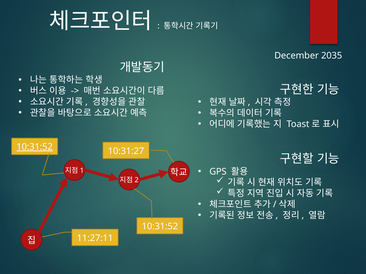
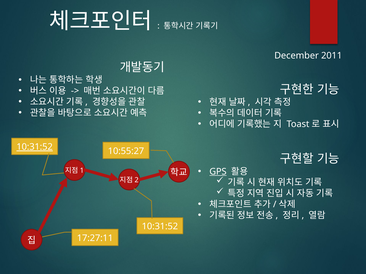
2035: 2035 -> 2011 (332, 56)
10:31:27: 10:31:27 -> 10:55:27 (126, 151)
GPS underline: none -> present (218, 172)
11:27:11: 11:27:11 -> 17:27:11 (95, 238)
